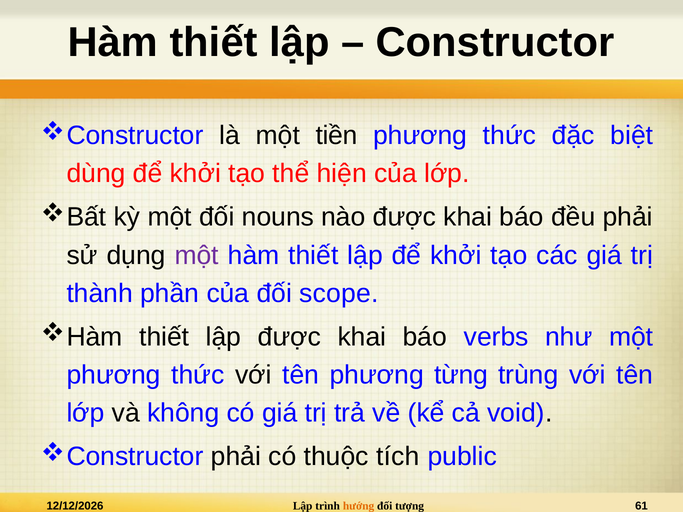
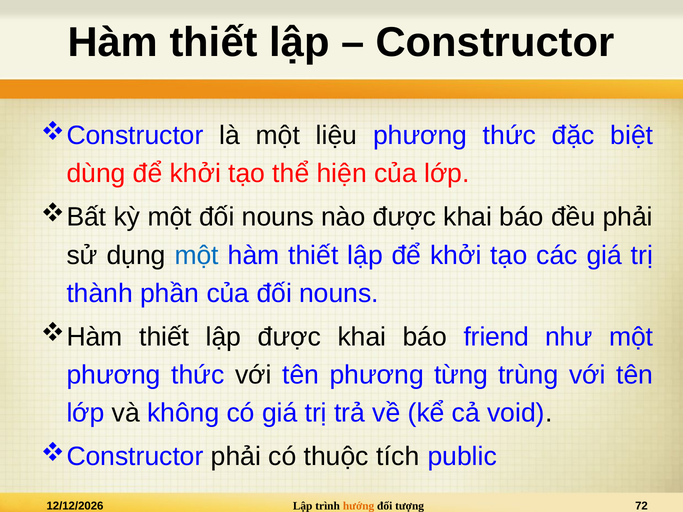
tiền: tiền -> liệu (336, 136)
một colour: purple -> blue (197, 255)
của đối scope: scope -> nouns (339, 294)
verbs: verbs -> friend (496, 337)
61: 61 -> 72 (641, 506)
